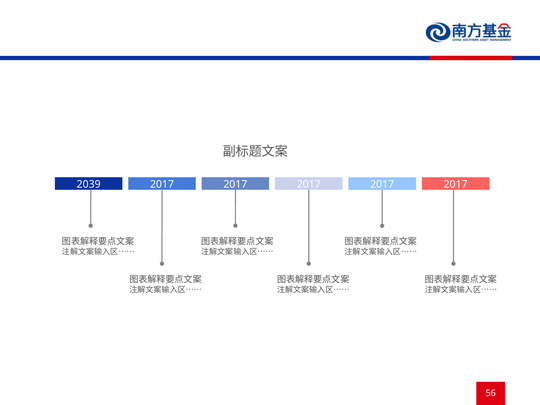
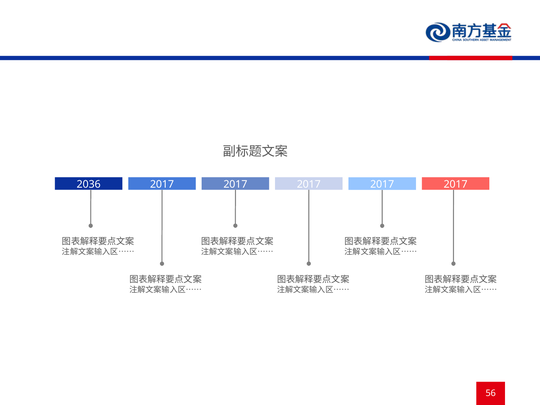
2039: 2039 -> 2036 (89, 184)
